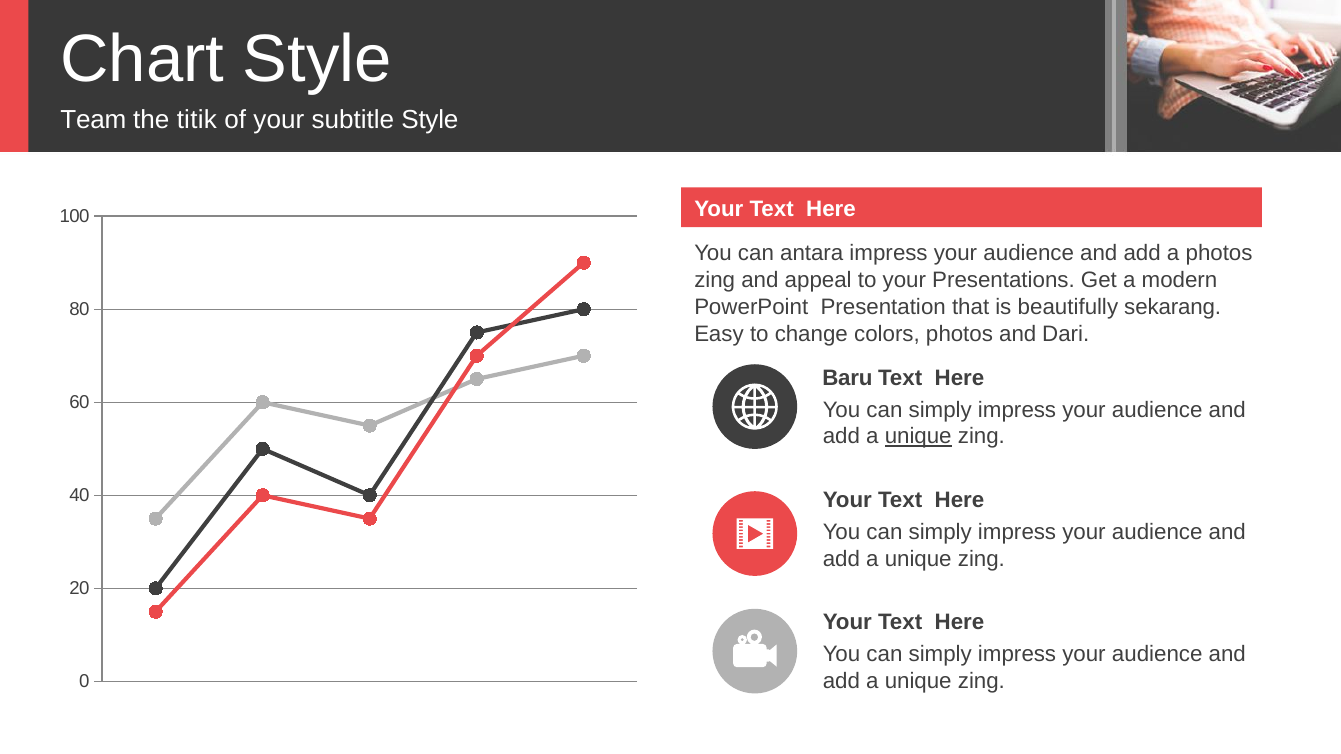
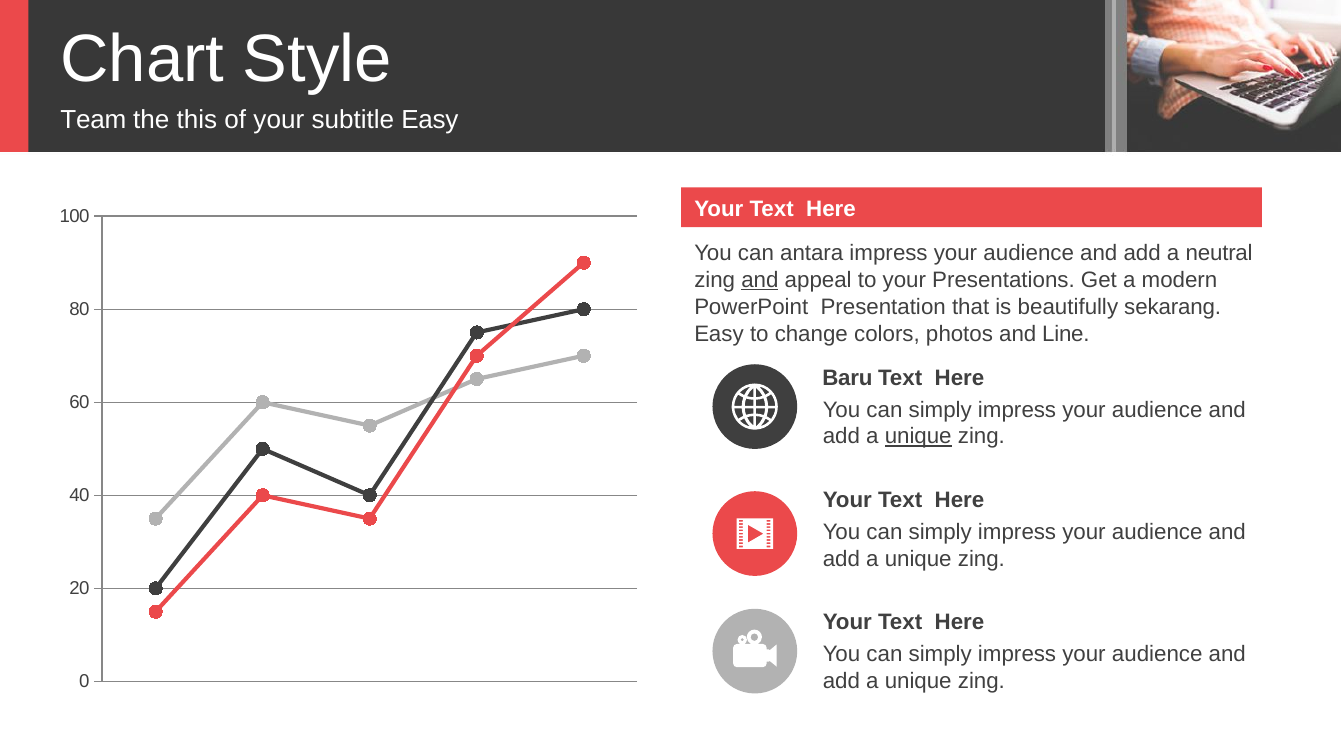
titik: titik -> this (197, 120)
subtitle Style: Style -> Easy (430, 120)
a photos: photos -> neutral (1219, 253)
and underline: none -> present (760, 280)
Dari: Dari -> Line (1066, 334)
